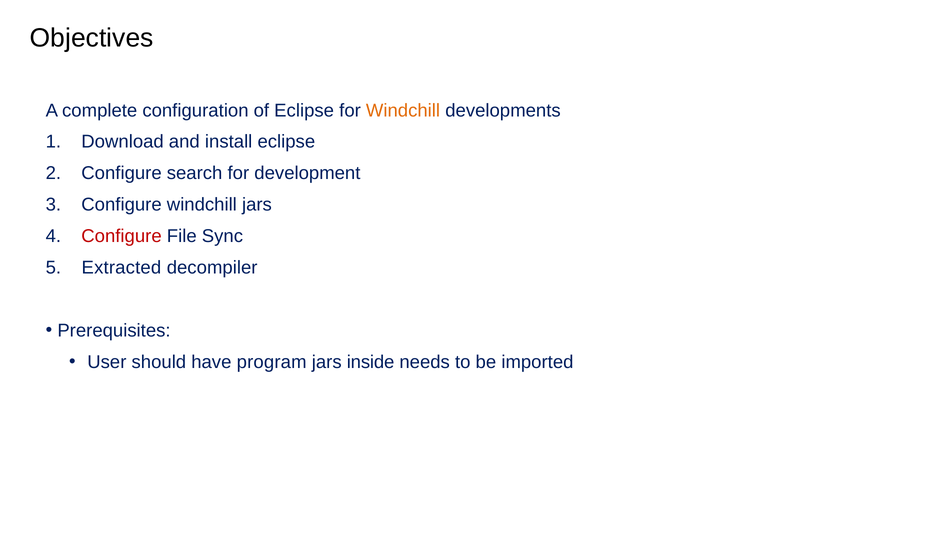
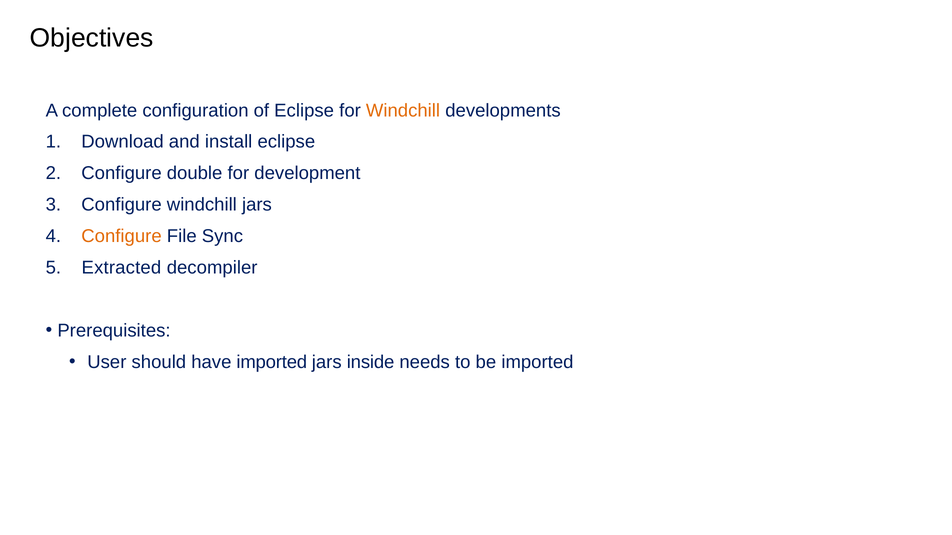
search: search -> double (195, 173)
Configure colour: red -> orange (122, 236)
have program: program -> imported (272, 362)
